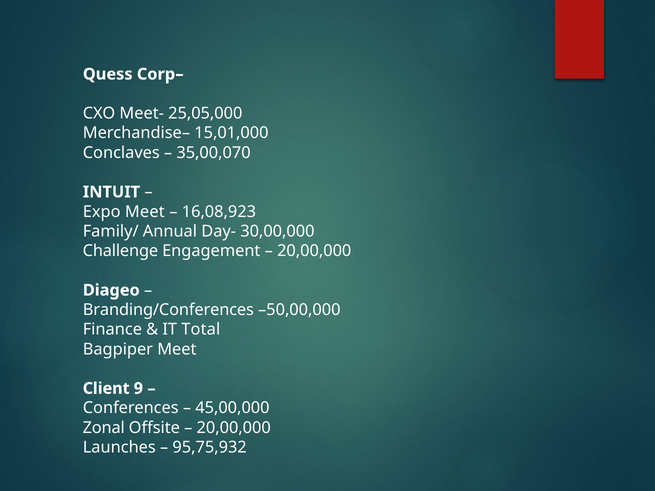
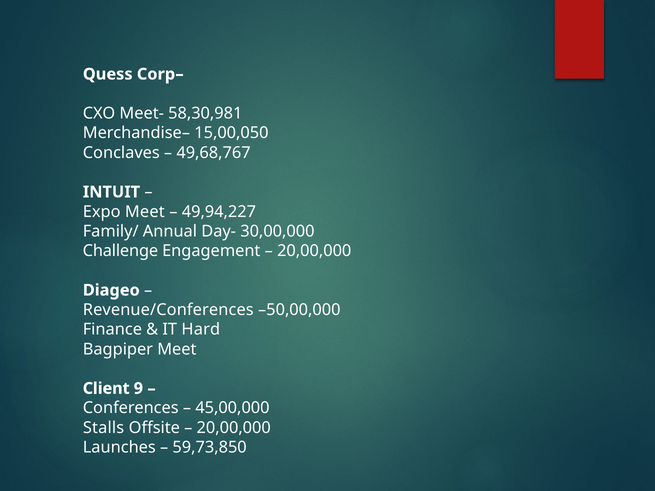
25,05,000: 25,05,000 -> 58,30,981 (205, 114)
15,01,000: 15,01,000 -> 15,00,050 (231, 133)
35,00,070: 35,00,070 -> 49,68,767 (214, 153)
16,08,923: 16,08,923 -> 49,94,227 (219, 212)
Branding/Conferences: Branding/Conferences -> Revenue/Conferences (168, 310)
Total: Total -> Hard (201, 330)
Zonal: Zonal -> Stalls (104, 428)
95,75,932: 95,75,932 -> 59,73,850 (210, 448)
